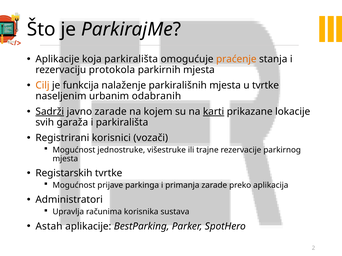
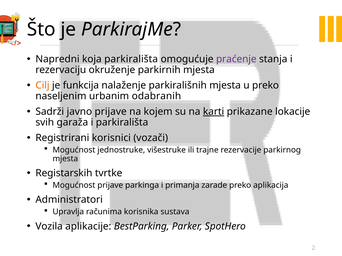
Aplikacije: Aplikacije -> Napredni (57, 59)
praćenje colour: orange -> purple (236, 59)
protokola: protokola -> okruženje (112, 70)
u tvrtke: tvrtke -> preko (266, 86)
Sadrži underline: present -> none (50, 112)
javno zarade: zarade -> prijave (111, 112)
Astah: Astah -> Vozila (49, 227)
